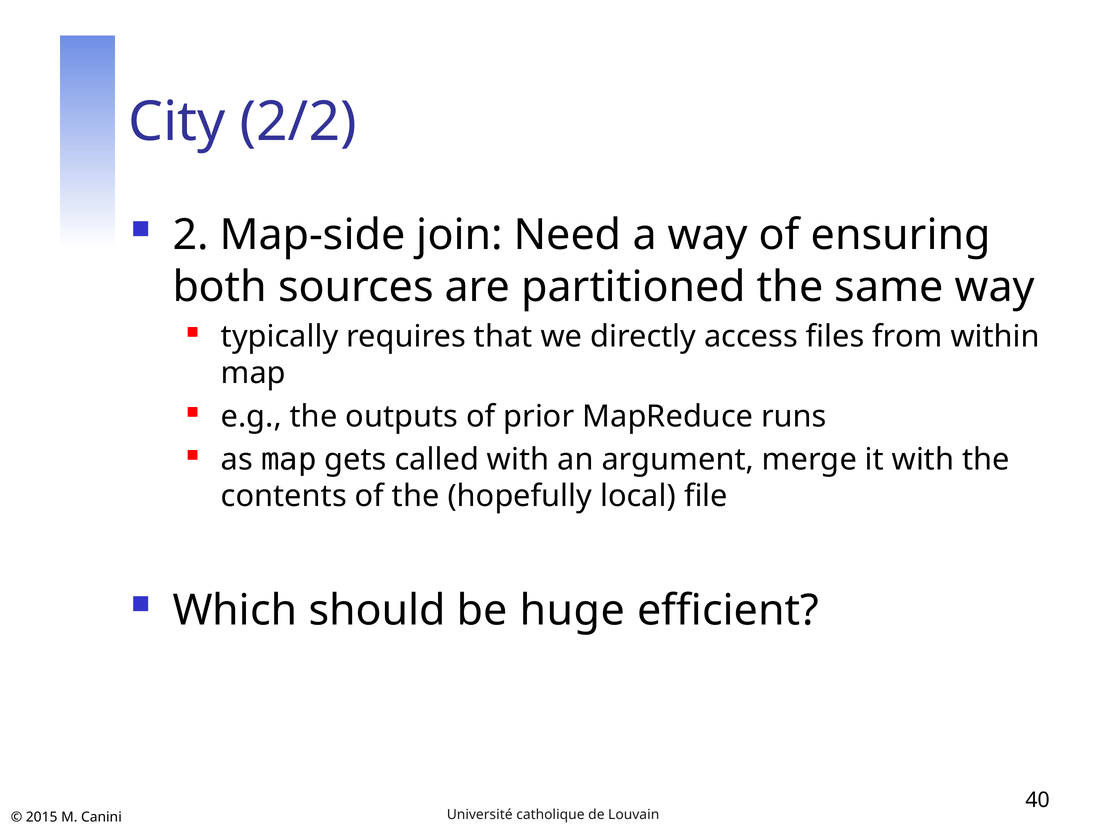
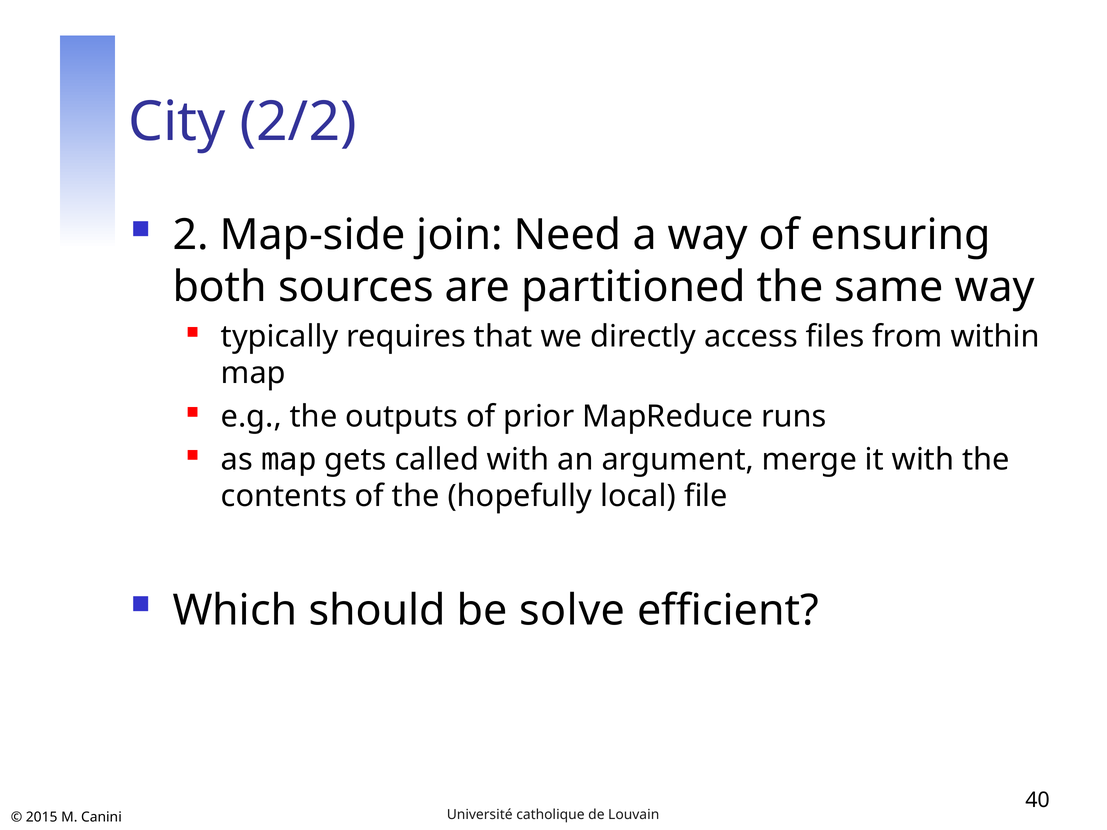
huge: huge -> solve (572, 611)
